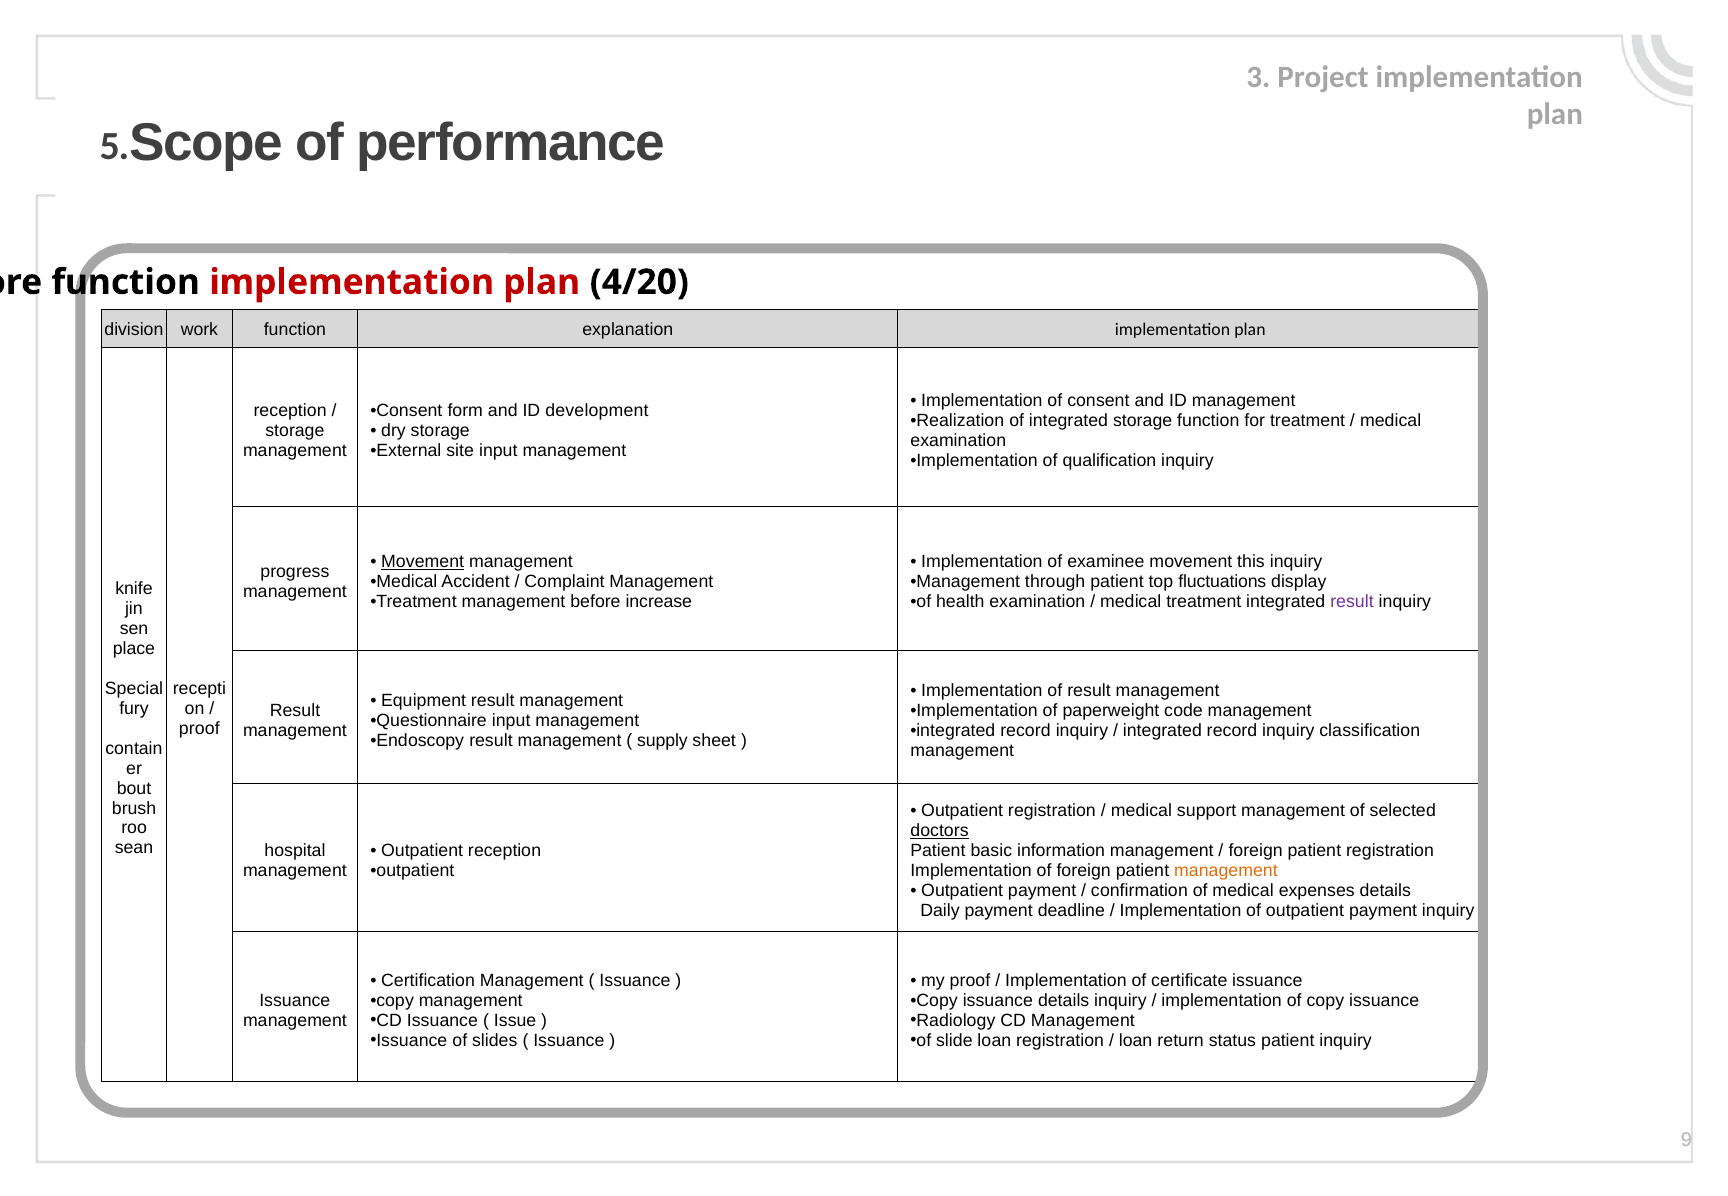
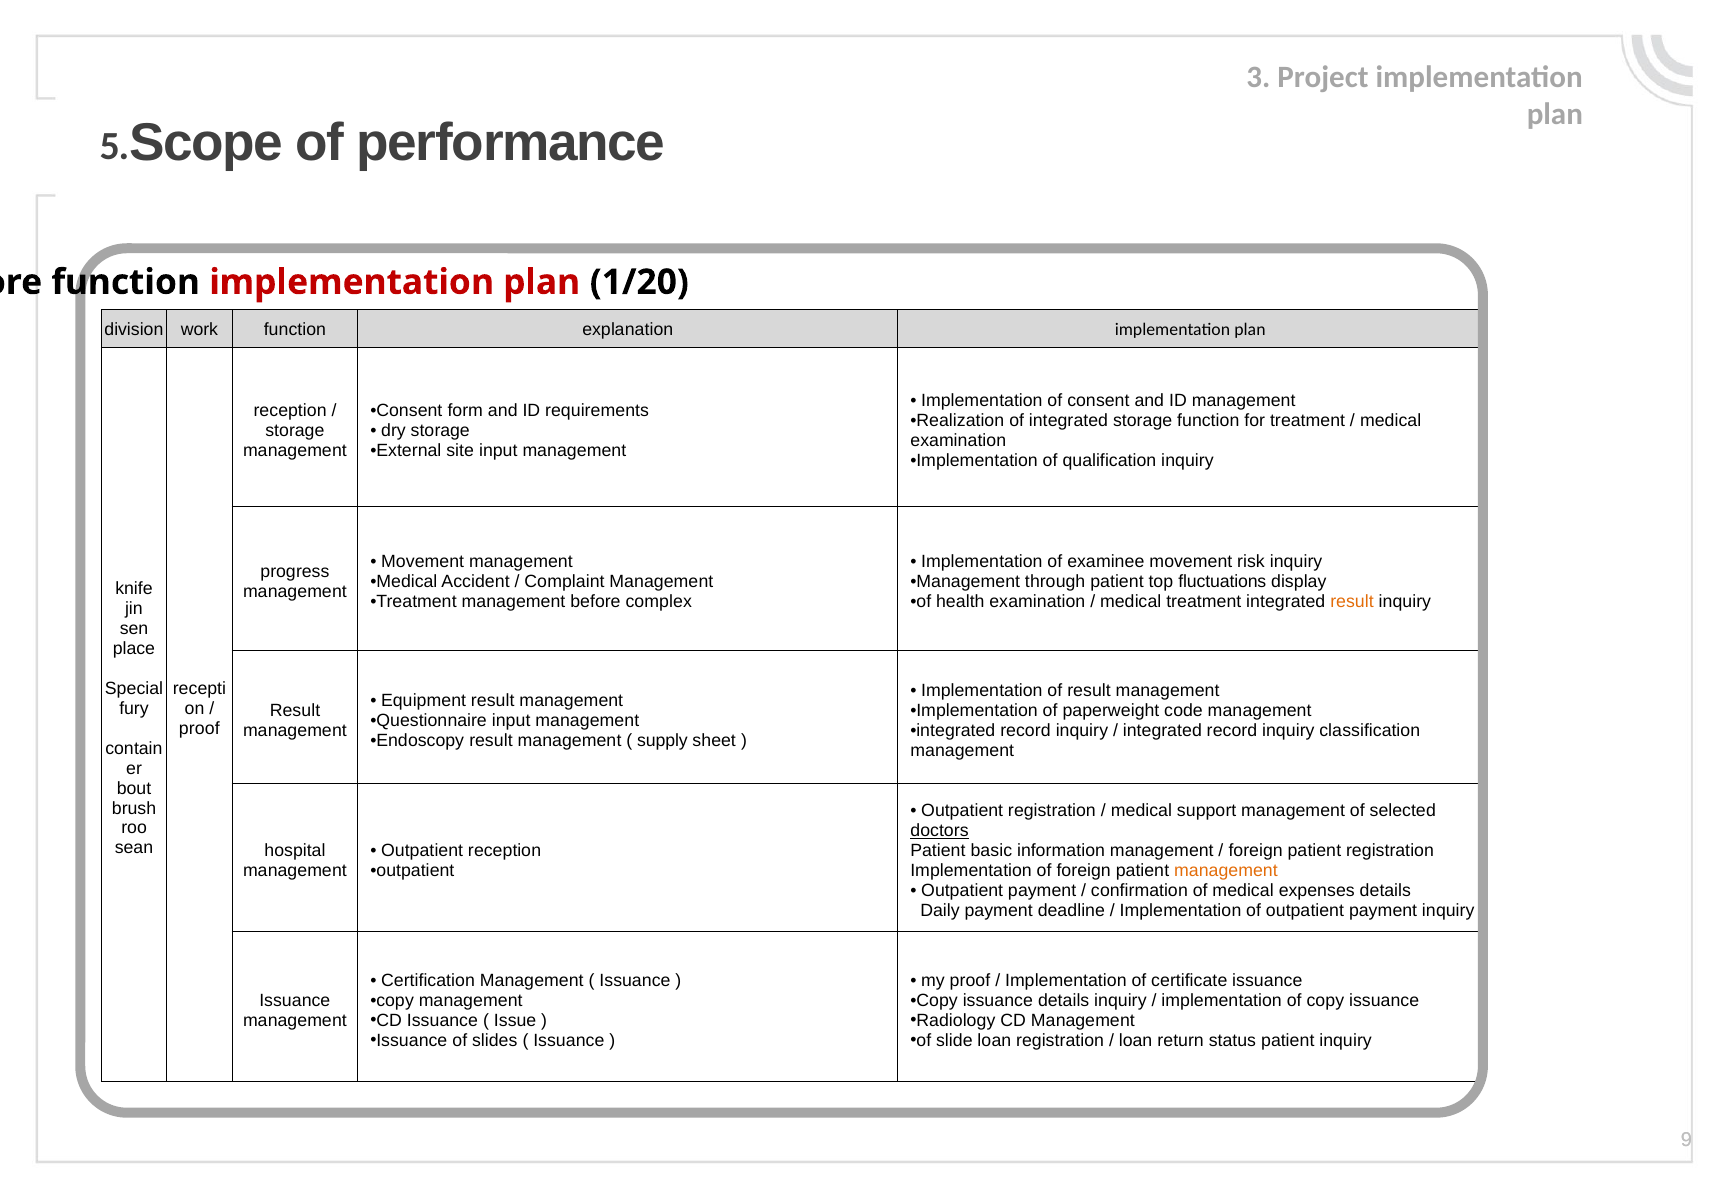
4/20: 4/20 -> 1/20 (639, 282)
development: development -> requirements (597, 411)
Movement underline: present -> none (423, 562)
this: this -> risk (1251, 562)
increase: increase -> complex (659, 602)
result colour: purple -> orange (1352, 602)
